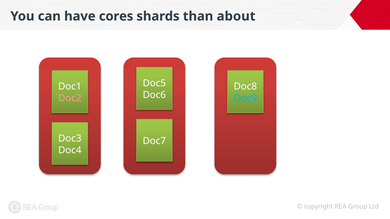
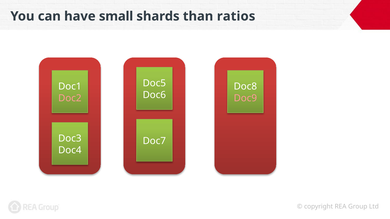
cores: cores -> small (116, 16)
about: about -> ratios (236, 16)
Doc9 colour: light blue -> pink (245, 98)
